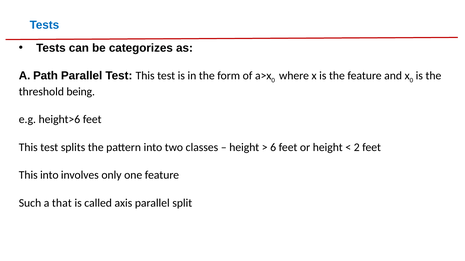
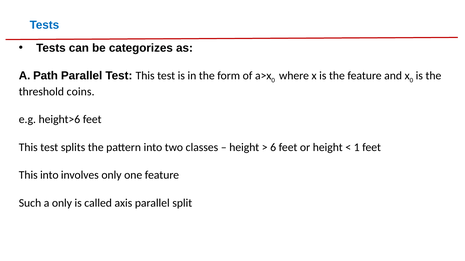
being: being -> coins (81, 92)
2: 2 -> 1 (357, 148)
a that: that -> only (62, 203)
